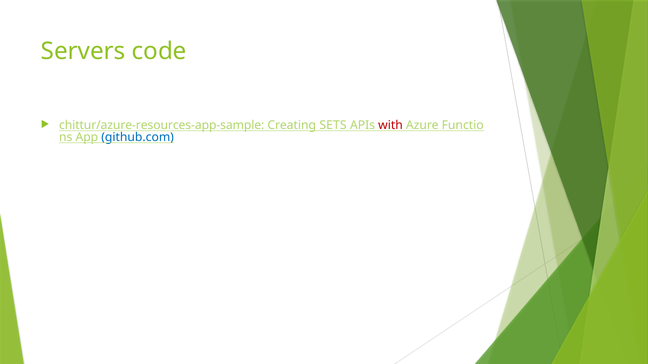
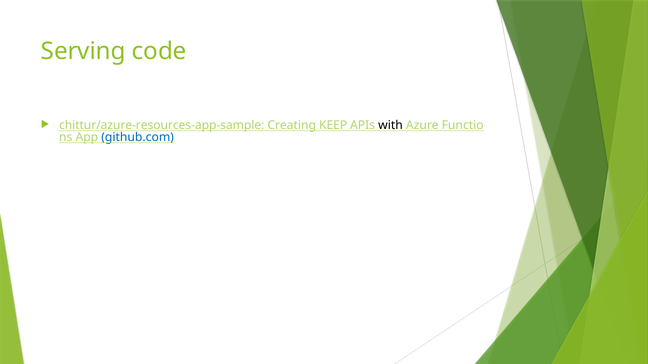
Servers: Servers -> Serving (83, 51)
SETS: SETS -> KEEP (333, 125)
with colour: red -> black (390, 125)
